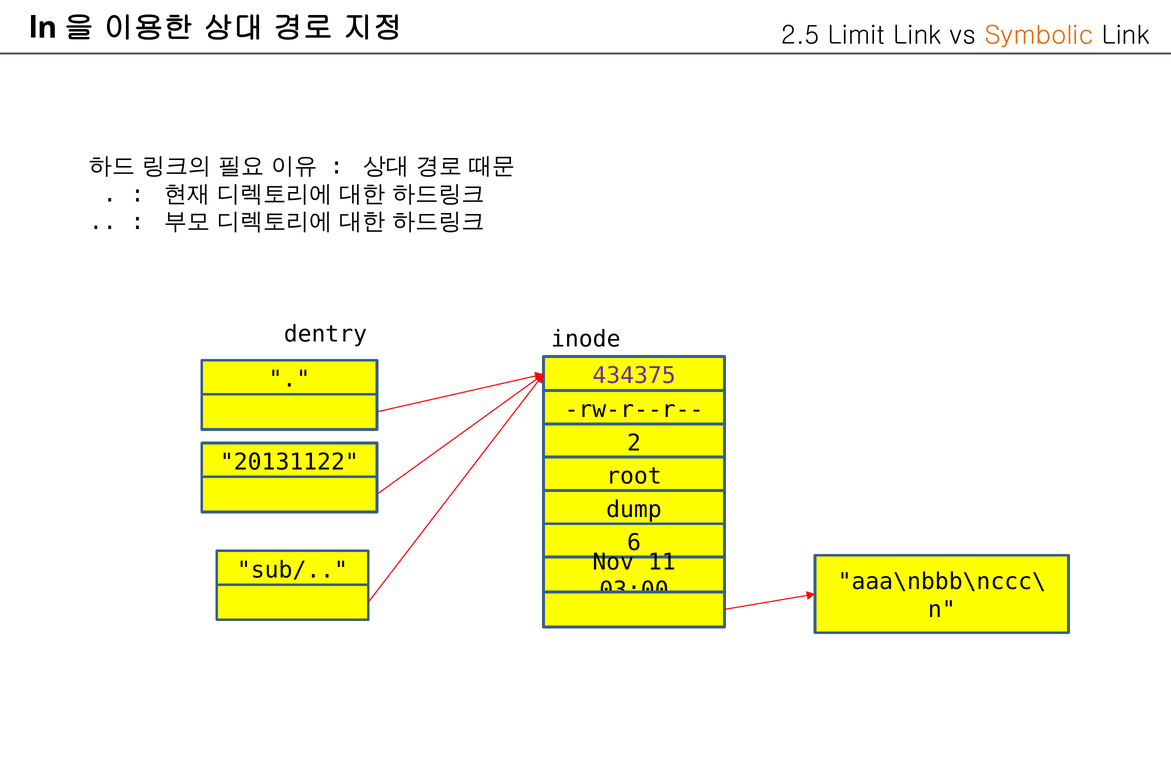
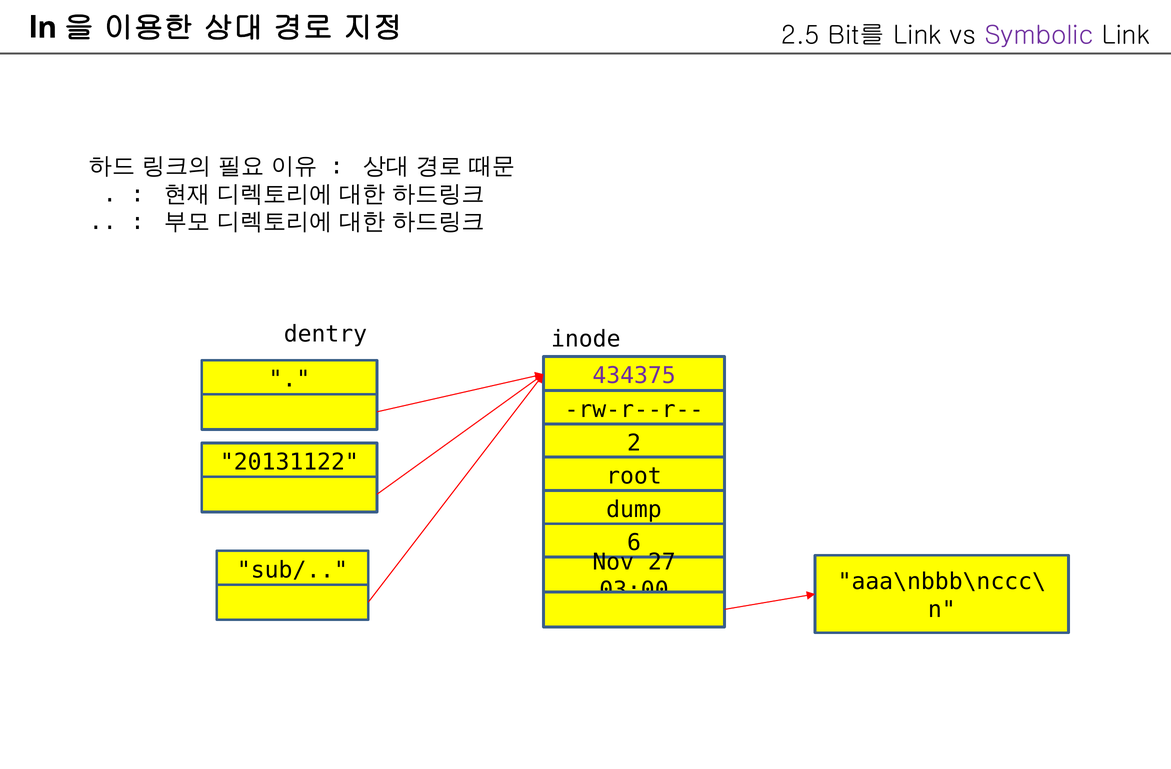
Limit: Limit -> Bit를 (856, 35)
Symbolic colour: orange -> purple (1039, 35)
11: 11 -> 27 (662, 562)
